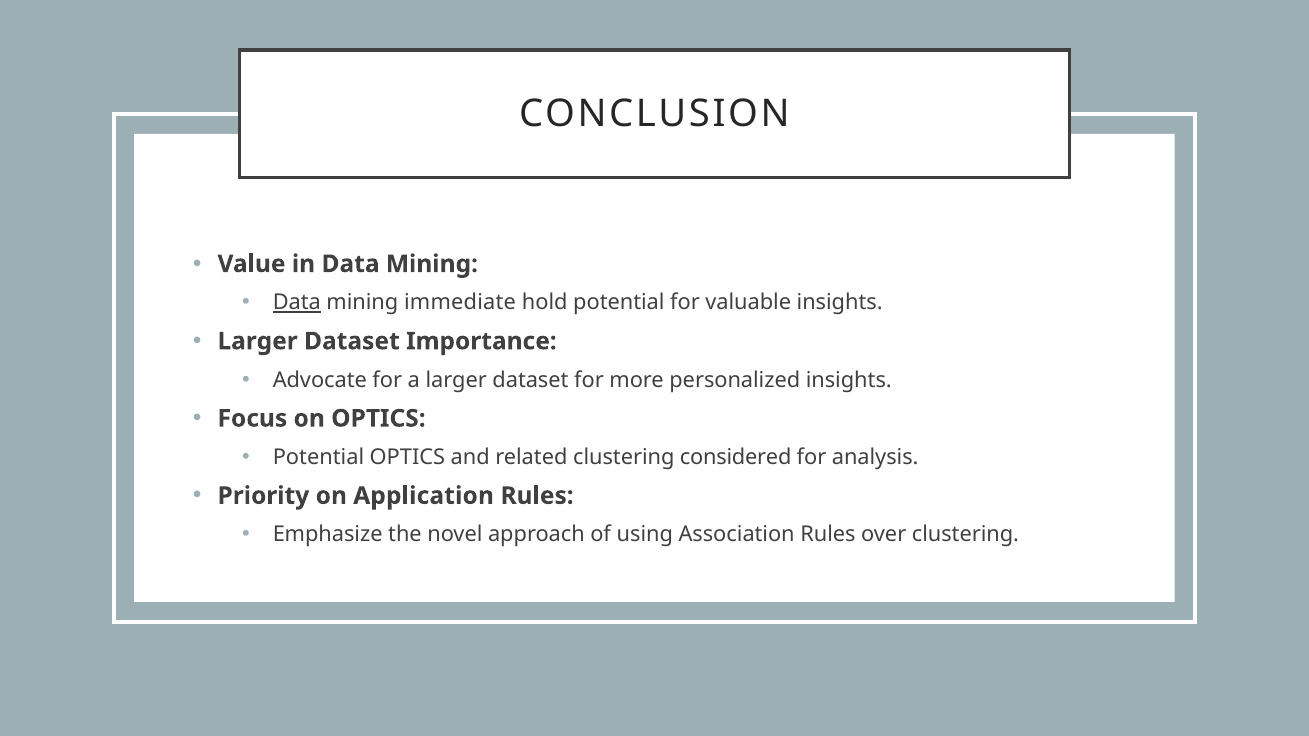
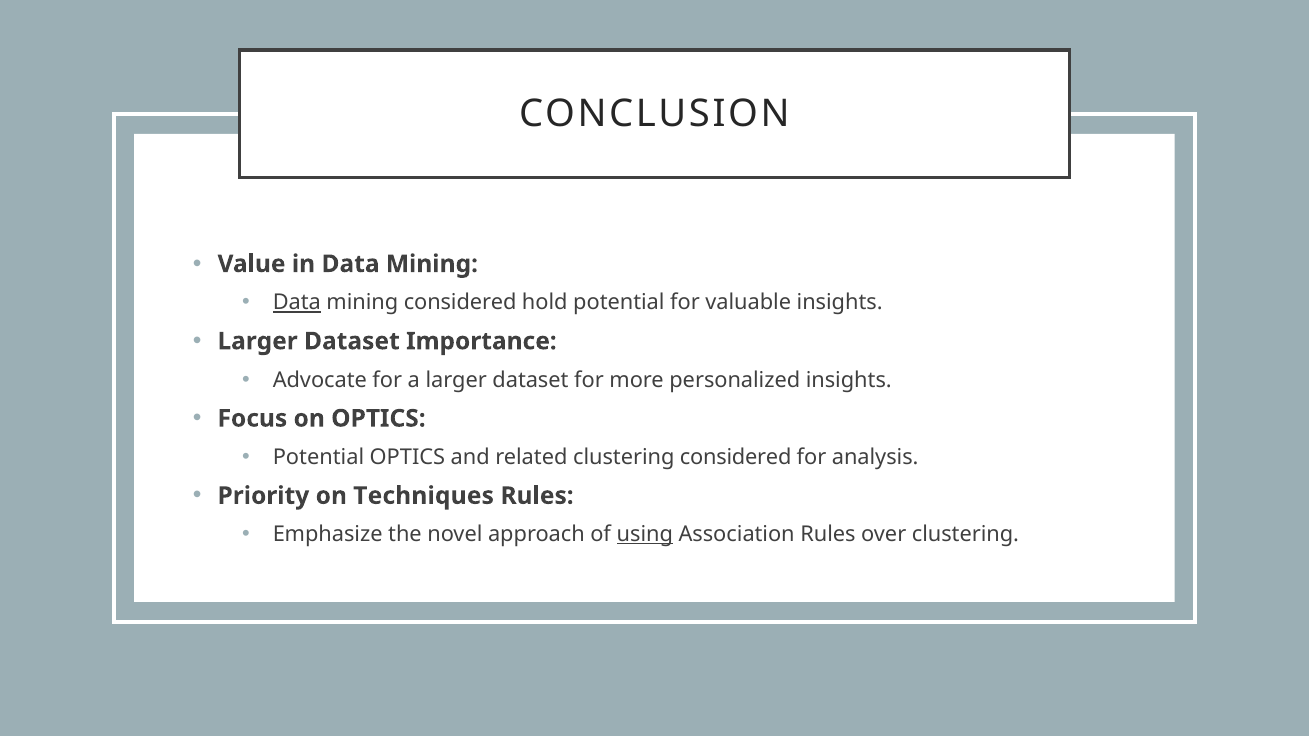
mining immediate: immediate -> considered (460, 303)
Application: Application -> Techniques (424, 496)
using underline: none -> present (645, 535)
